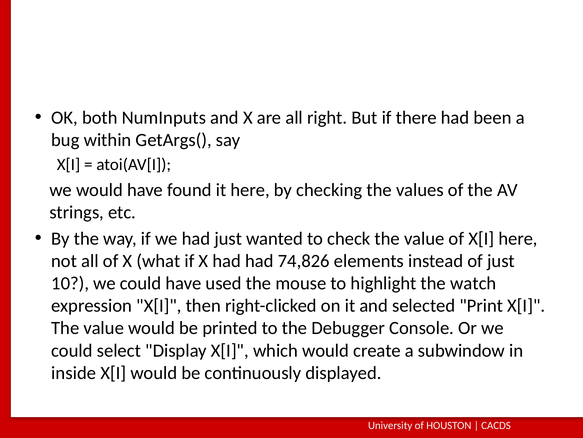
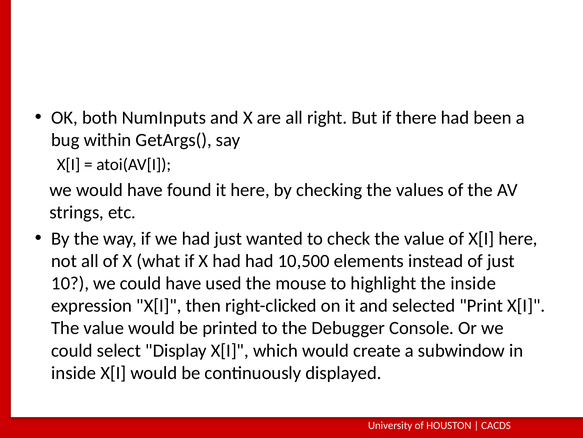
74,826: 74,826 -> 10,500 (304, 261)
the watch: watch -> inside (473, 283)
